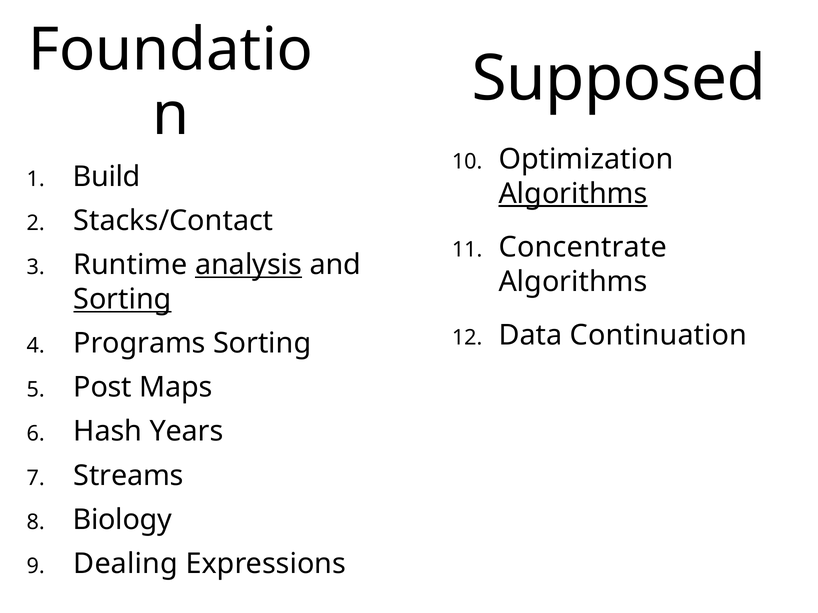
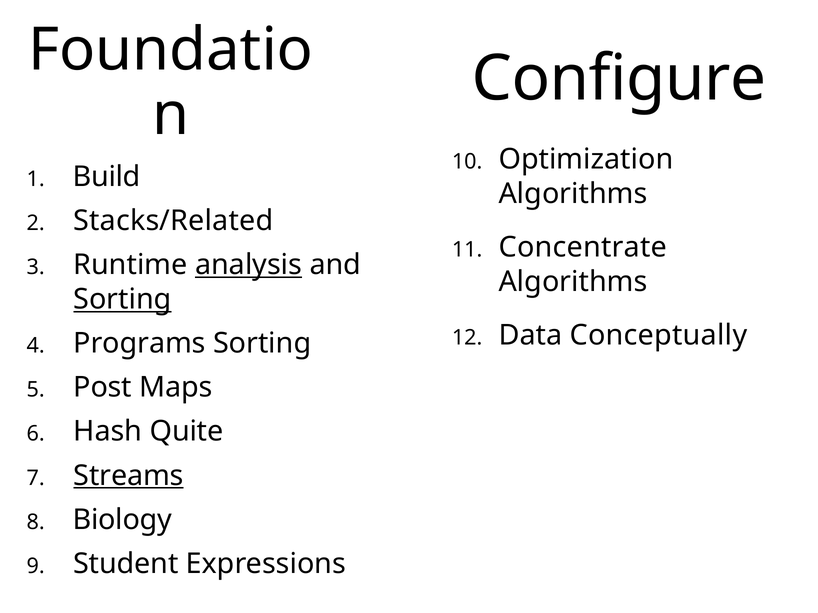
Supposed: Supposed -> Configure (619, 79)
Algorithms underline: present -> none (573, 194)
Stacks/Contact: Stacks/Contact -> Stacks/Related (173, 221)
Continuation: Continuation -> Conceptually (658, 336)
Years: Years -> Quite (187, 432)
Streams underline: none -> present (129, 476)
Dealing: Dealing -> Student (126, 564)
